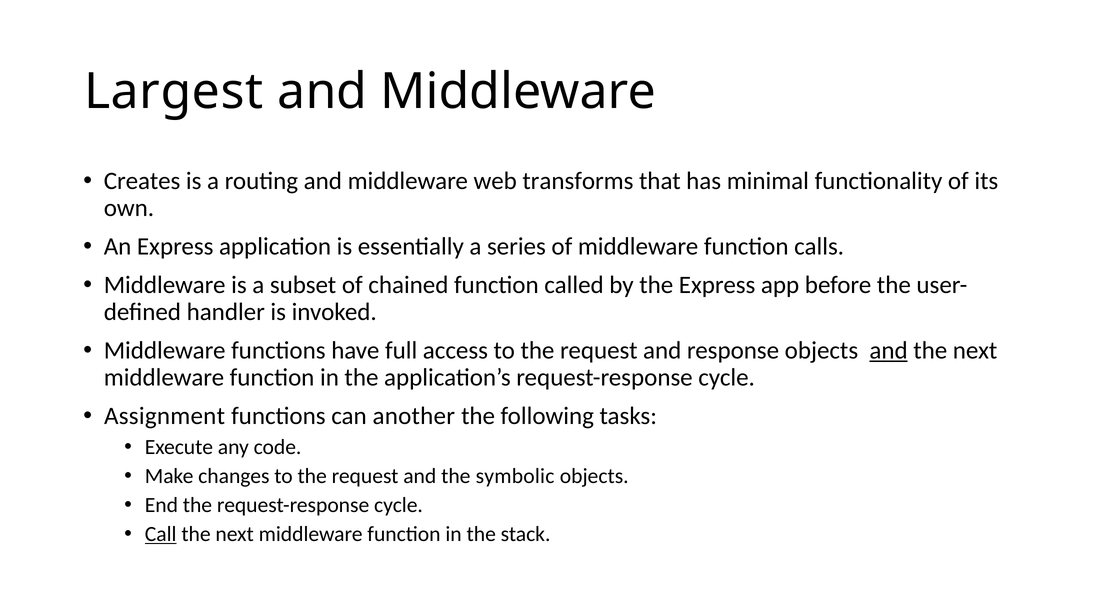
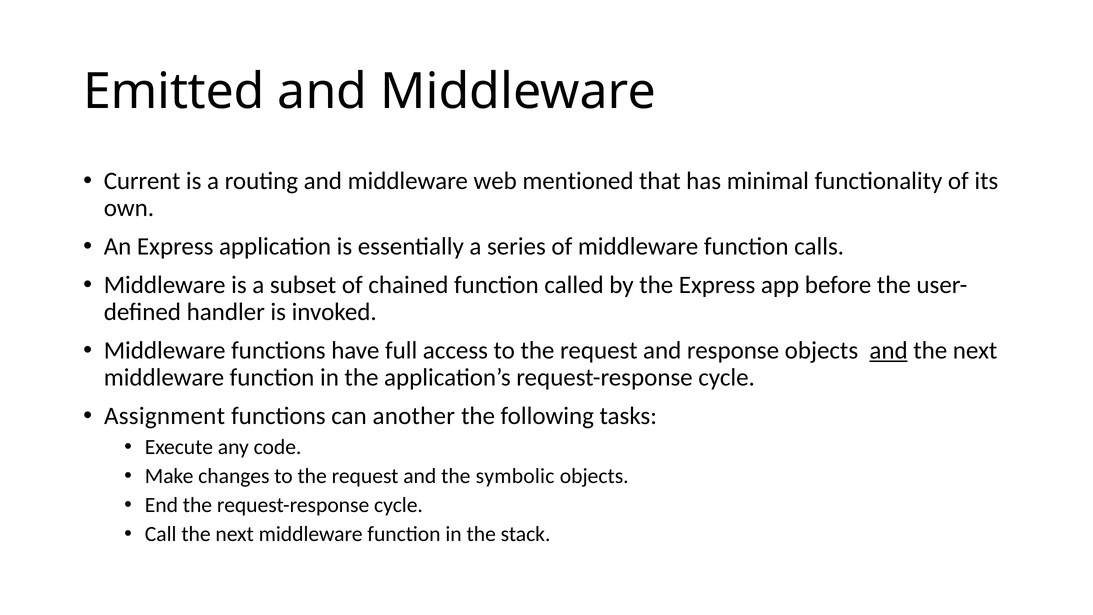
Largest: Largest -> Emitted (174, 92)
Creates: Creates -> Current (142, 181)
transforms: transforms -> mentioned (578, 181)
Call underline: present -> none (161, 534)
